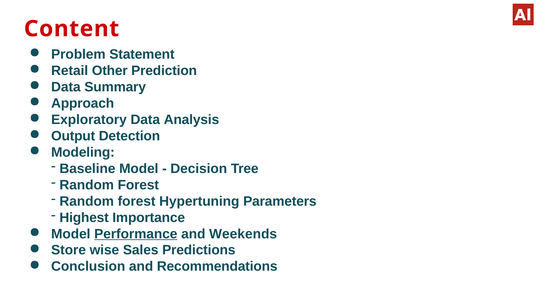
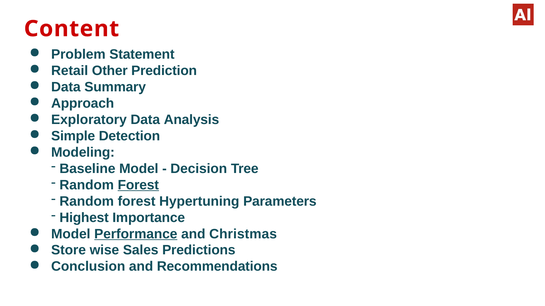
Output: Output -> Simple (73, 136)
Forest underline: none -> present (138, 185)
Weekends: Weekends -> Christmas (243, 234)
